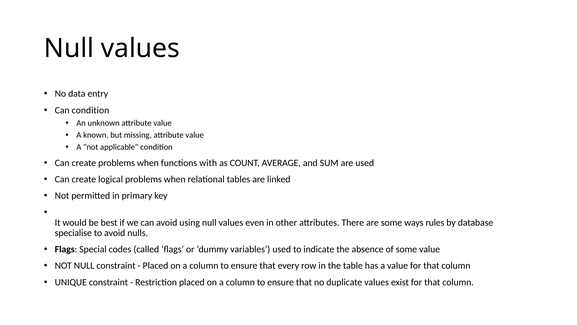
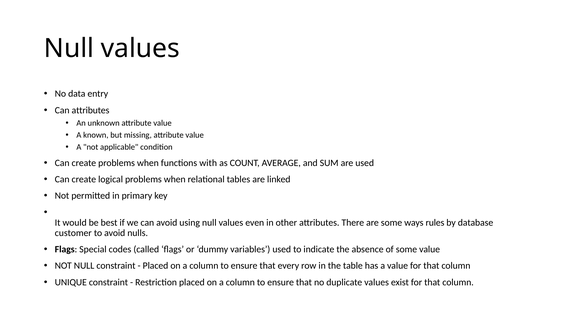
Can condition: condition -> attributes (91, 110)
specialise: specialise -> customer (73, 233)
